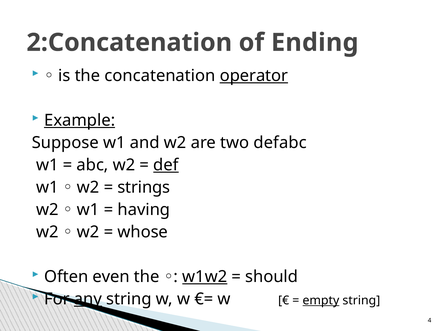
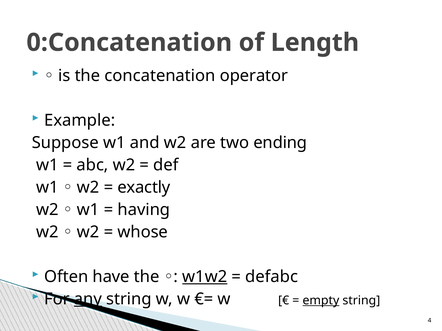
2:Concatenation: 2:Concatenation -> 0:Concatenation (129, 43)
Ending: Ending -> Length (315, 43)
operator underline: present -> none (254, 76)
Example underline: present -> none (80, 121)
defabc: defabc -> ending (280, 143)
def underline: present -> none (166, 165)
strings: strings -> exactly (144, 188)
even: even -> have (111, 277)
should: should -> defabc (272, 277)
